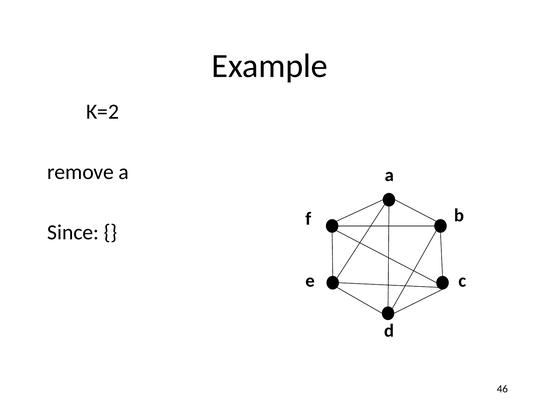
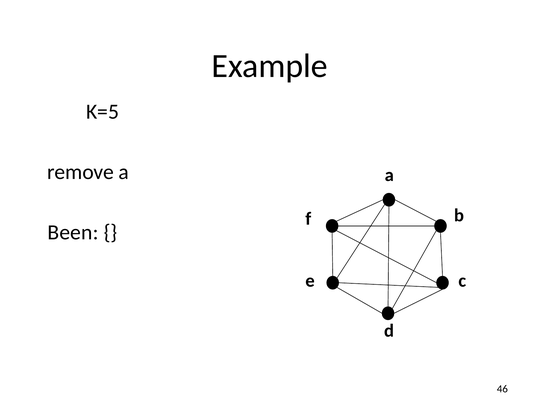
K=2: K=2 -> K=5 (103, 112)
Since: Since -> Been (73, 233)
